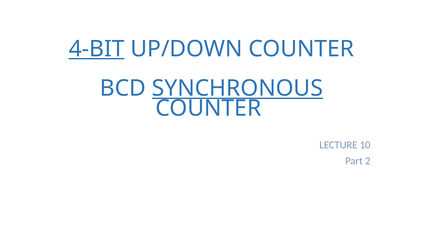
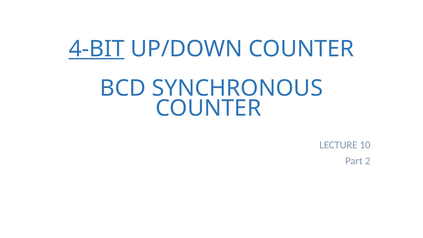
SYNCHRONOUS underline: present -> none (237, 88)
